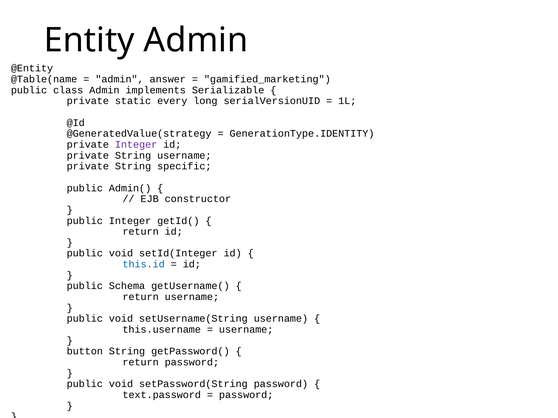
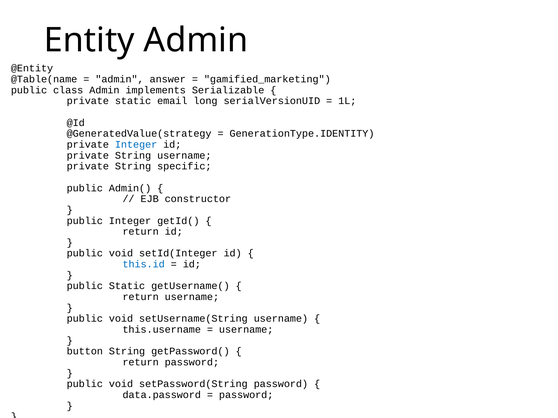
every: every -> email (172, 101)
Integer colour: purple -> blue (136, 145)
public Schema: Schema -> Static (127, 286)
text.password: text.password -> data.password (162, 395)
